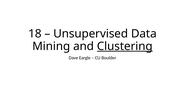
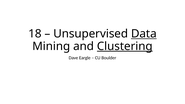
Data underline: none -> present (144, 34)
